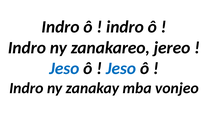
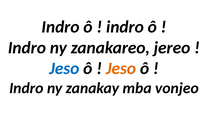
Jeso colour: blue -> orange (121, 68)
